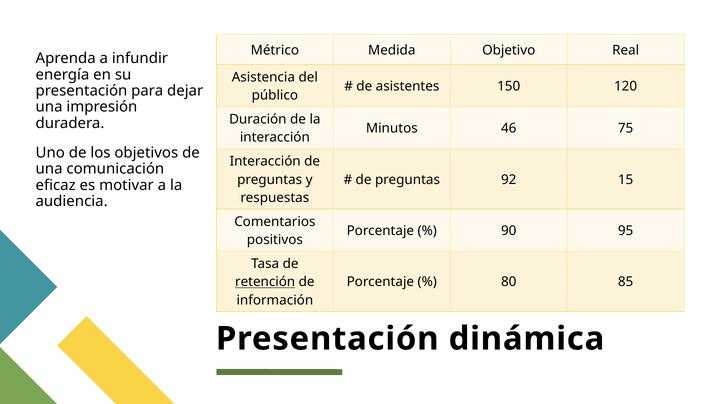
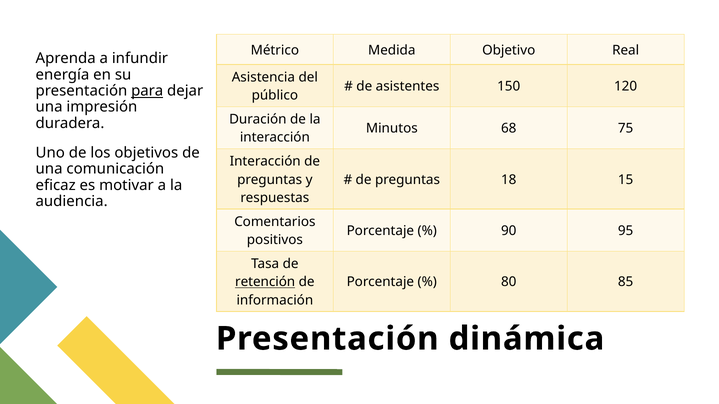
para underline: none -> present (147, 91)
46: 46 -> 68 (509, 128)
92: 92 -> 18 (509, 180)
